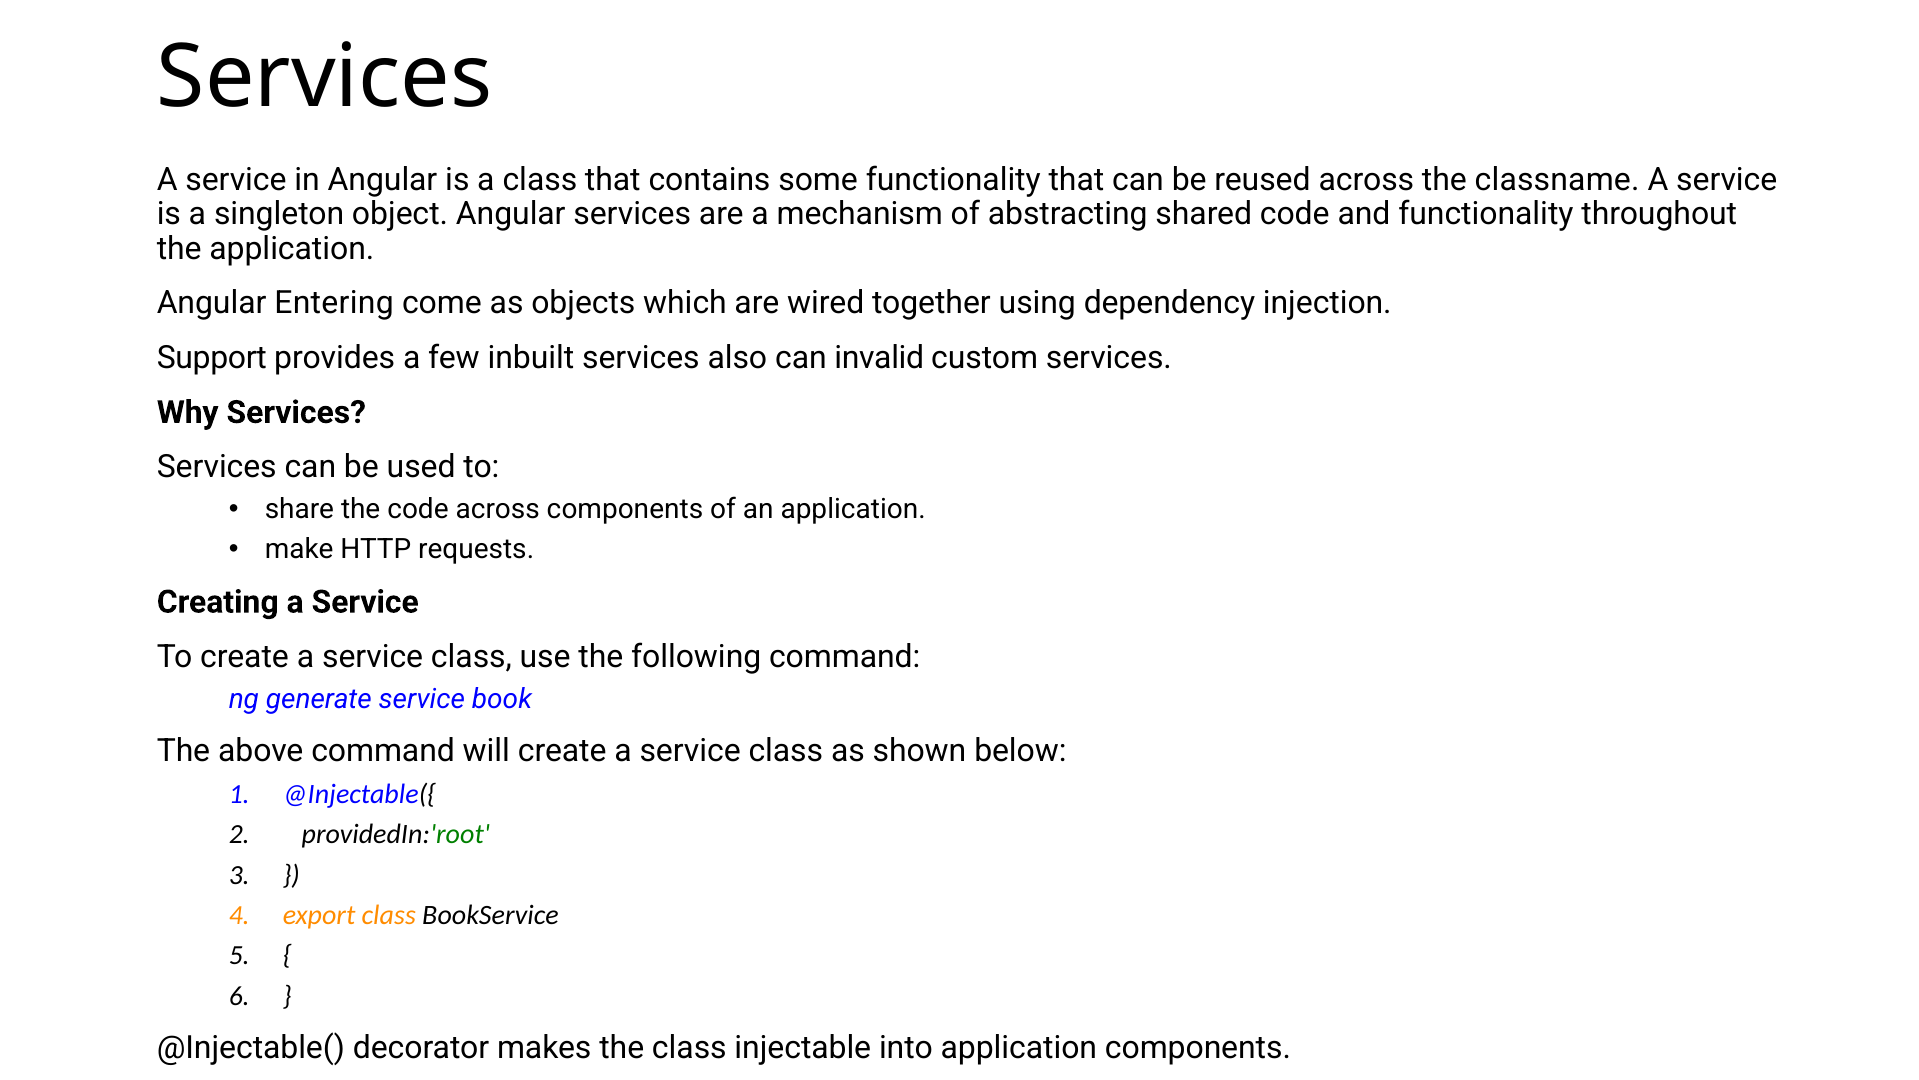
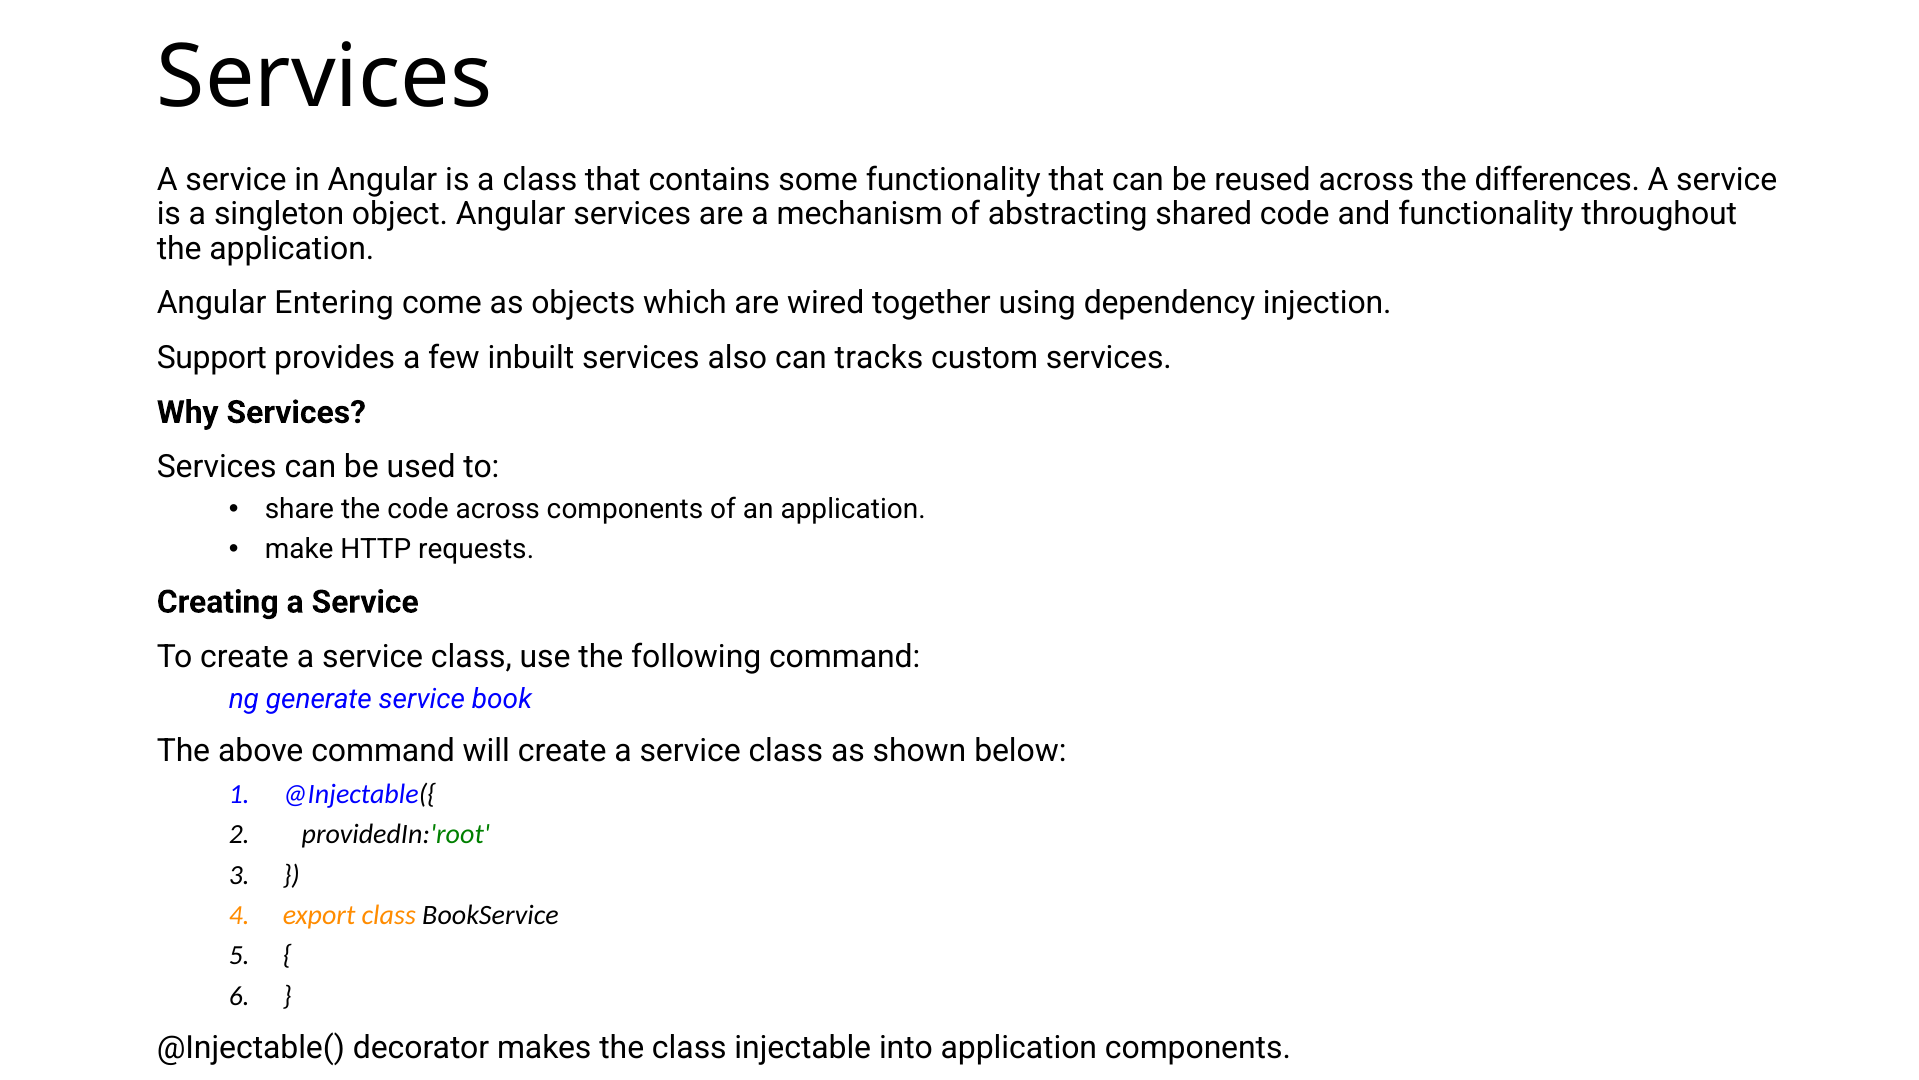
classname: classname -> differences (1557, 180)
invalid: invalid -> tracks (879, 358)
